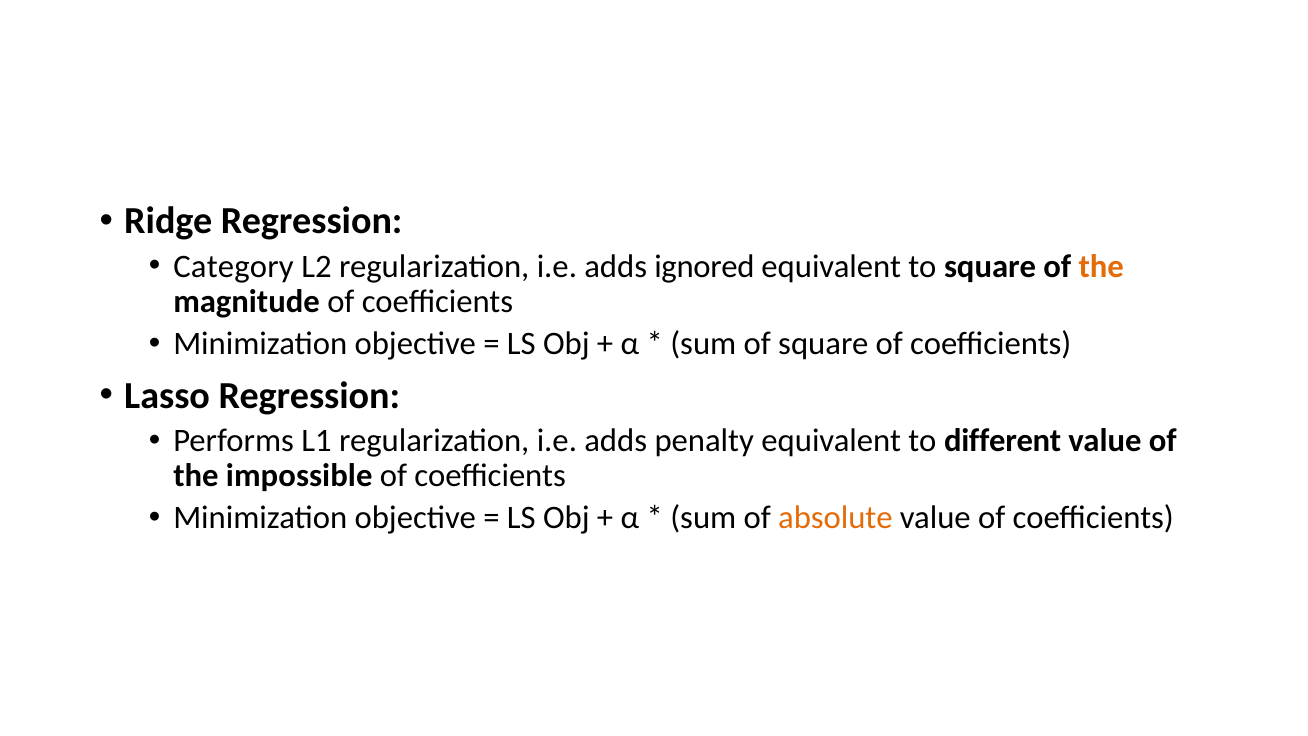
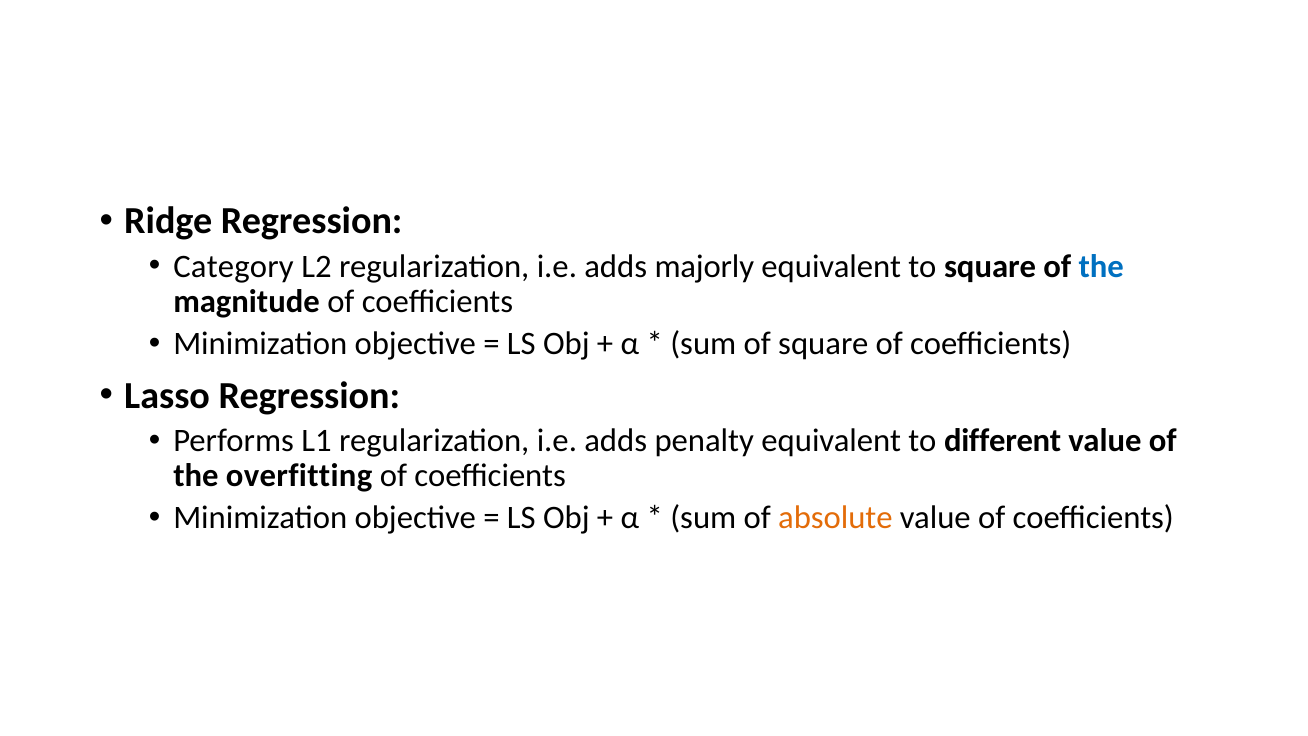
ignored: ignored -> majorly (704, 266)
the colour: orange -> blue (1101, 266)
impossible: impossible -> overfitting (299, 476)
